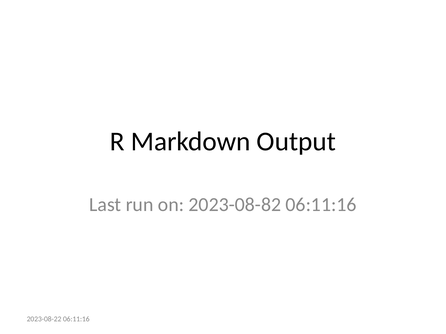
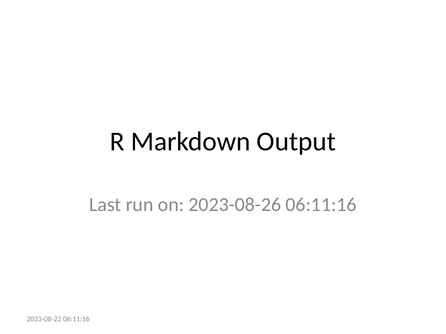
2023-08-82: 2023-08-82 -> 2023-08-26 (235, 205)
